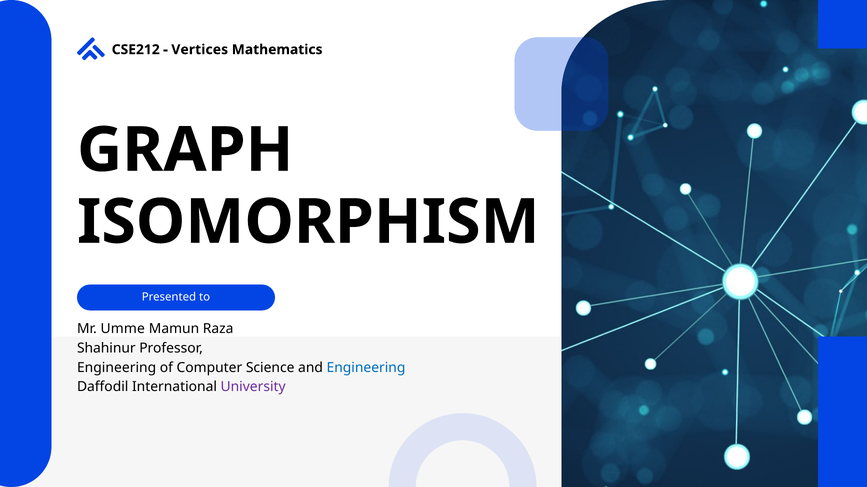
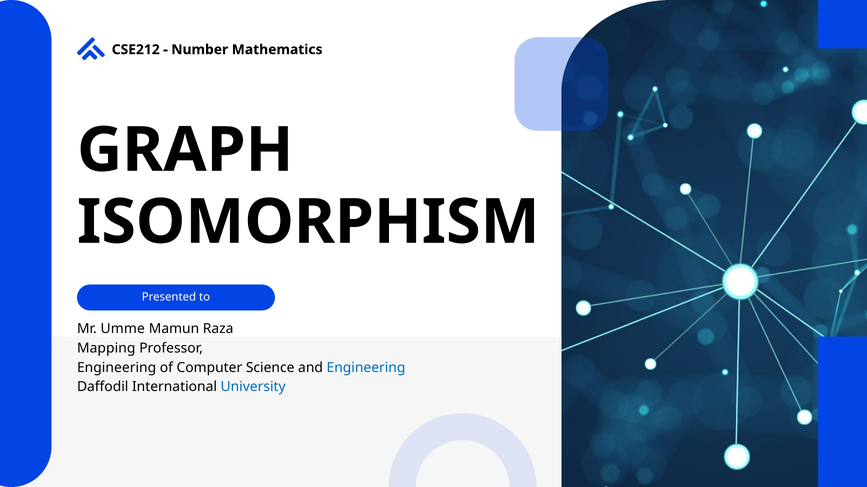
Vertices: Vertices -> Number (200, 50)
Shahinur: Shahinur -> Mapping (106, 349)
University colour: purple -> blue (253, 387)
